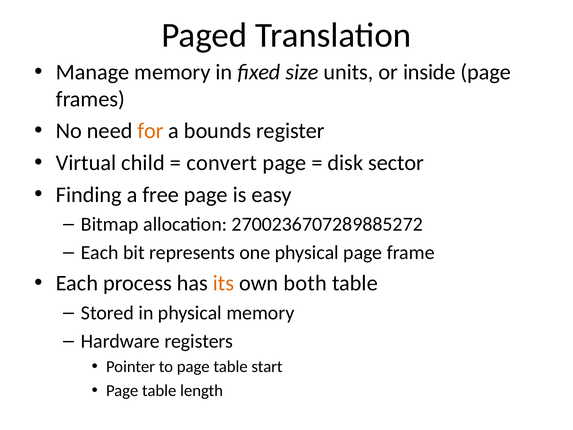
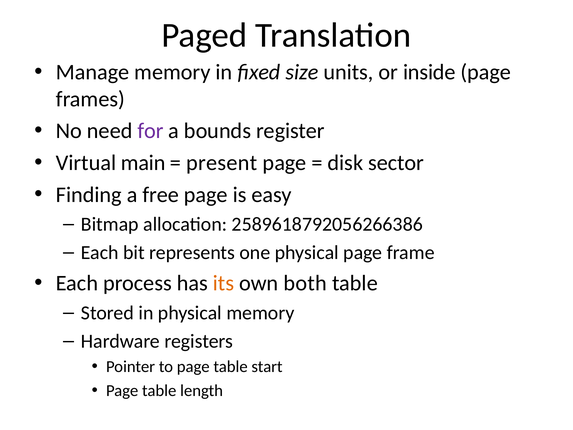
for colour: orange -> purple (150, 131)
child: child -> main (143, 163)
convert: convert -> present (222, 163)
2700236707289885272: 2700236707289885272 -> 2589618792056266386 (327, 224)
